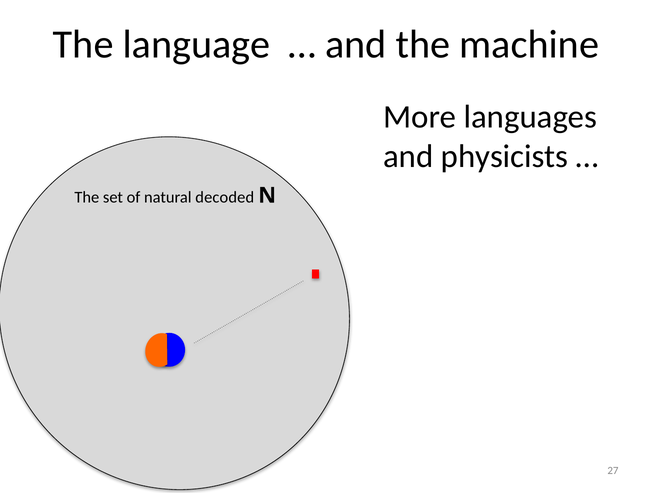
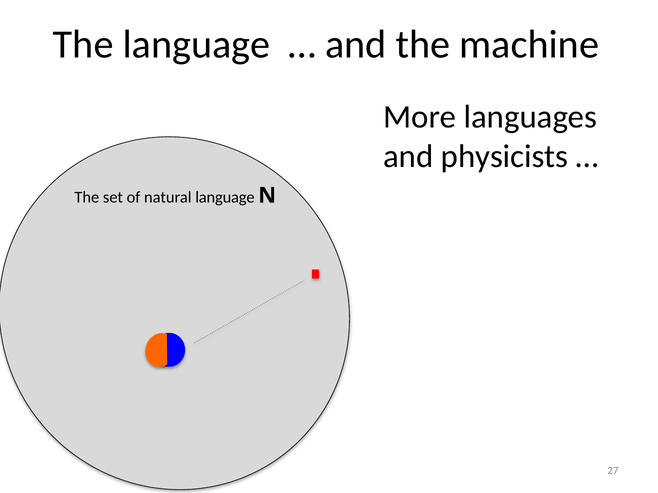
natural decoded: decoded -> language (225, 197)
